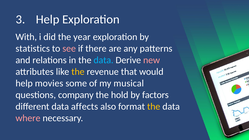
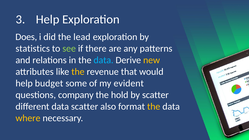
With: With -> Does (26, 37)
year: year -> lead (82, 37)
see colour: pink -> light green (69, 48)
new colour: pink -> yellow (152, 60)
movies: movies -> budget (49, 83)
musical: musical -> evident (129, 83)
by factors: factors -> scatter (155, 95)
data affects: affects -> scatter (85, 107)
where colour: pink -> yellow (28, 118)
